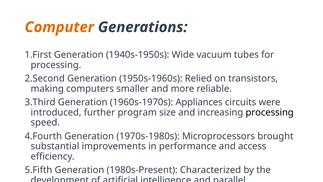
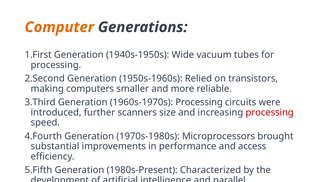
1960s-1970s Appliances: Appliances -> Processing (199, 102)
program: program -> scanners (137, 112)
processing colour: black -> red (270, 112)
